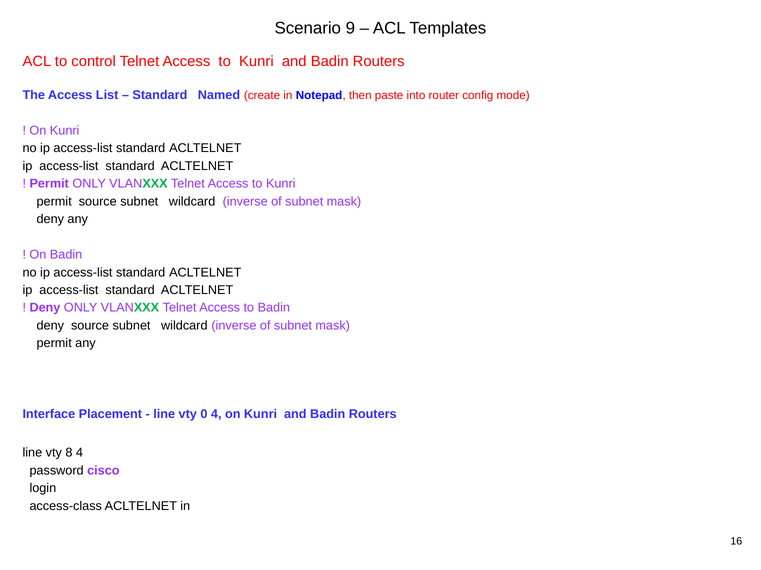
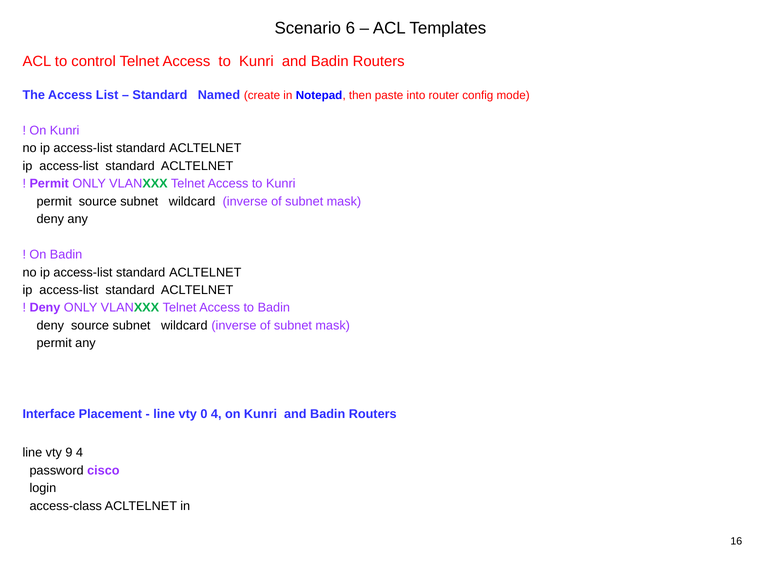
9: 9 -> 6 (350, 28)
8: 8 -> 9 (69, 453)
